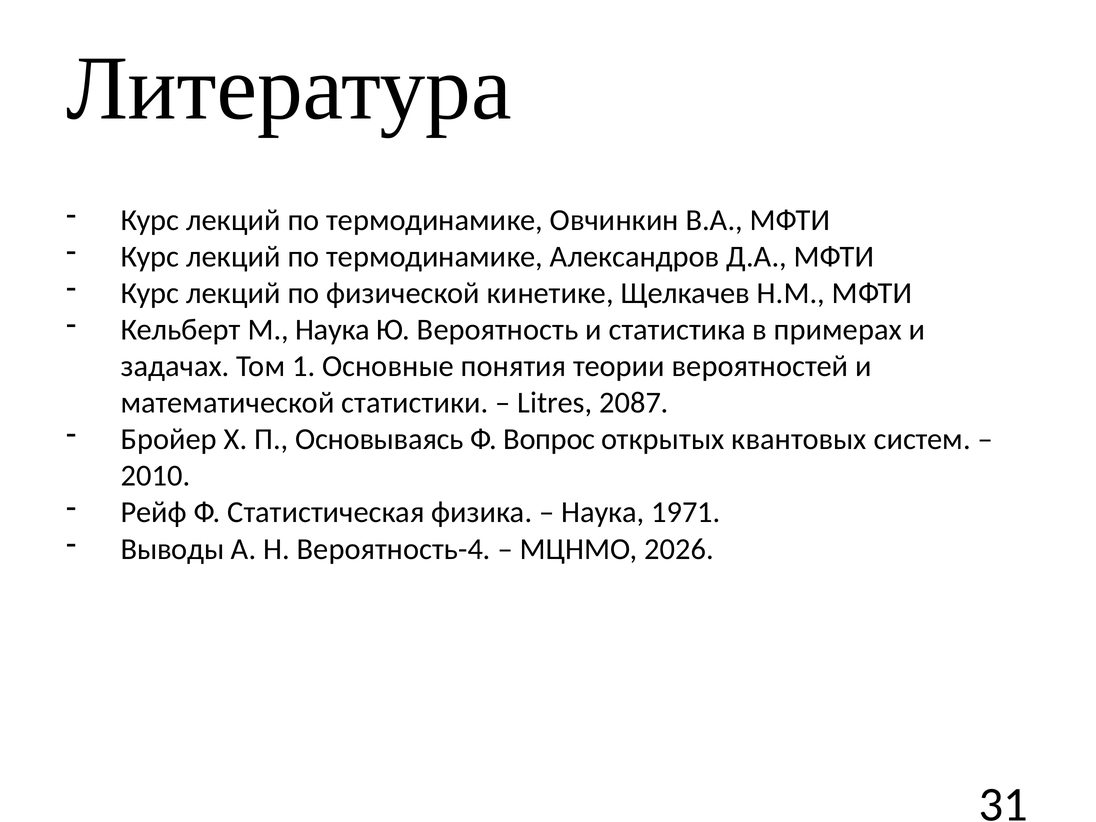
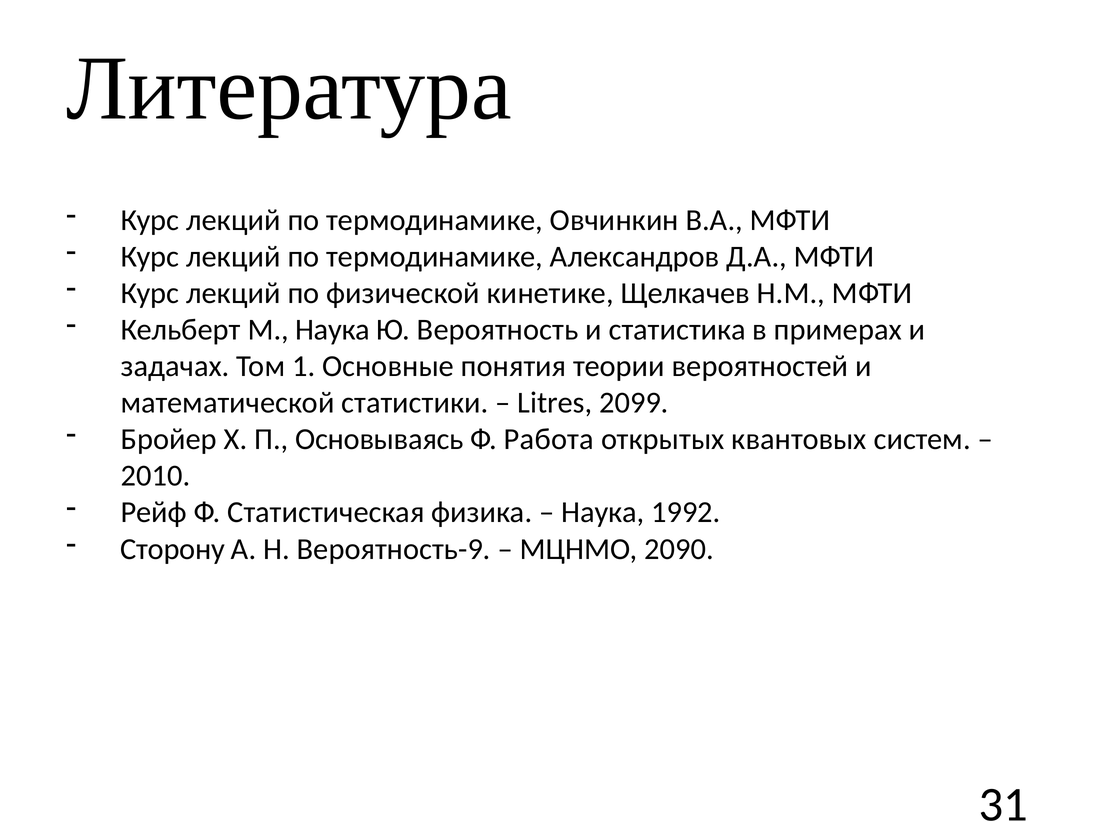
2087: 2087 -> 2099 (634, 403)
Вопрос: Вопрос -> Работа (549, 439)
1971: 1971 -> 1992 (686, 512)
Выводы: Выводы -> Сторону (173, 549)
Вероятность-4: Вероятность-4 -> Вероятность-9 (394, 549)
2026: 2026 -> 2090 (679, 549)
